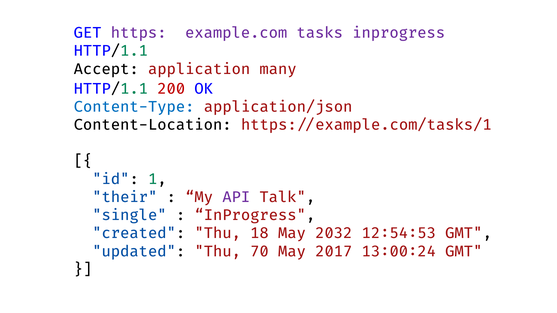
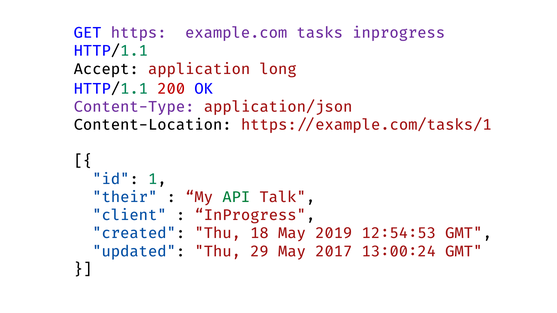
application/many: application/many -> application/long (222, 69)
Content-Type colour: blue -> purple (134, 107)
API colour: purple -> green (236, 197)
single: single -> client (129, 215)
2032: 2032 -> 2019 (334, 234)
70: 70 -> 29 (259, 252)
